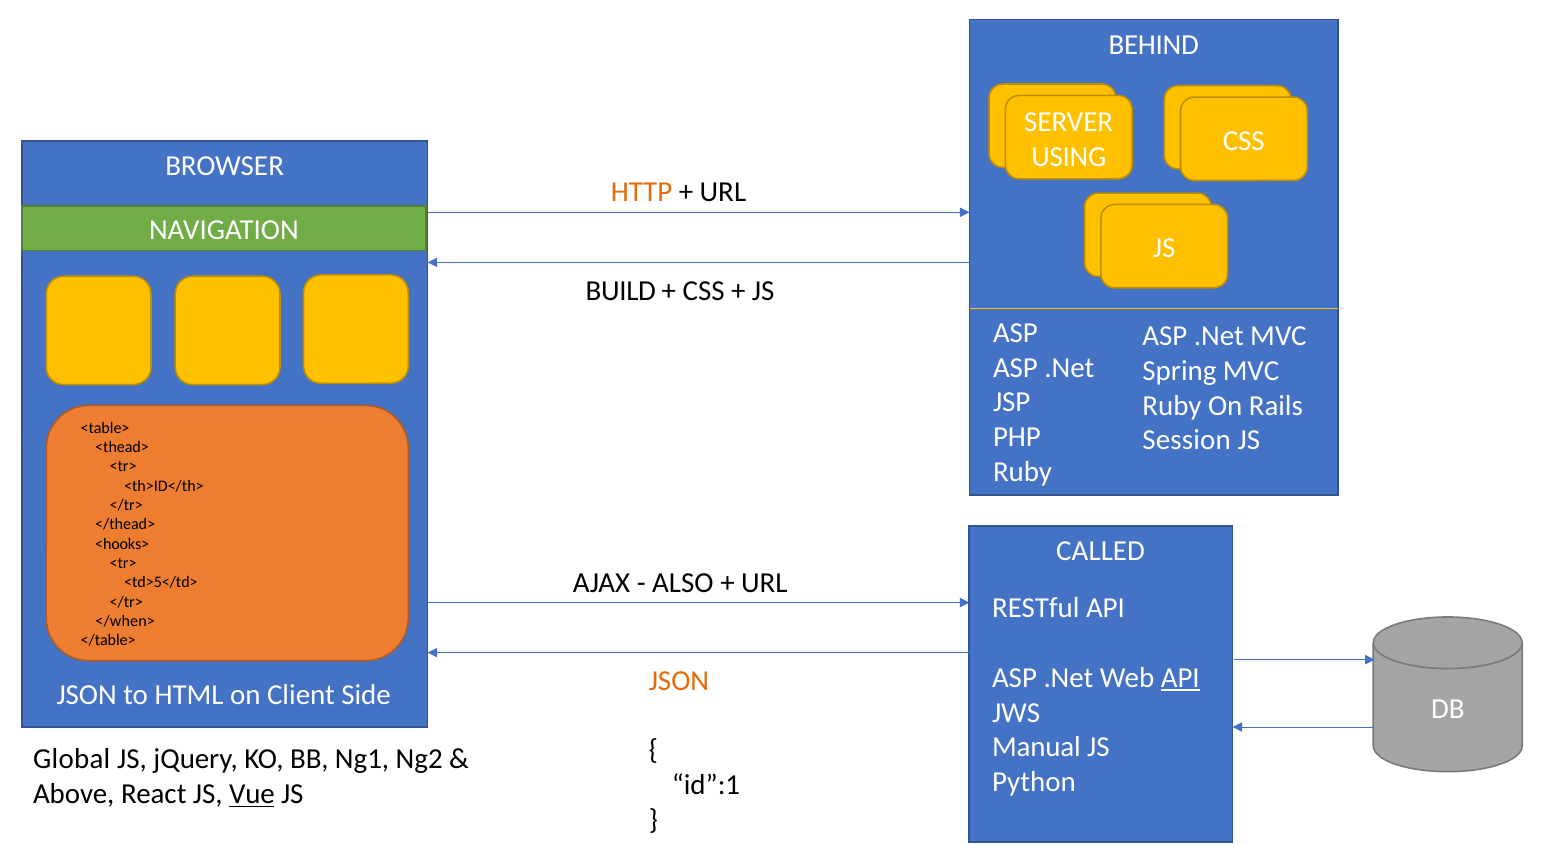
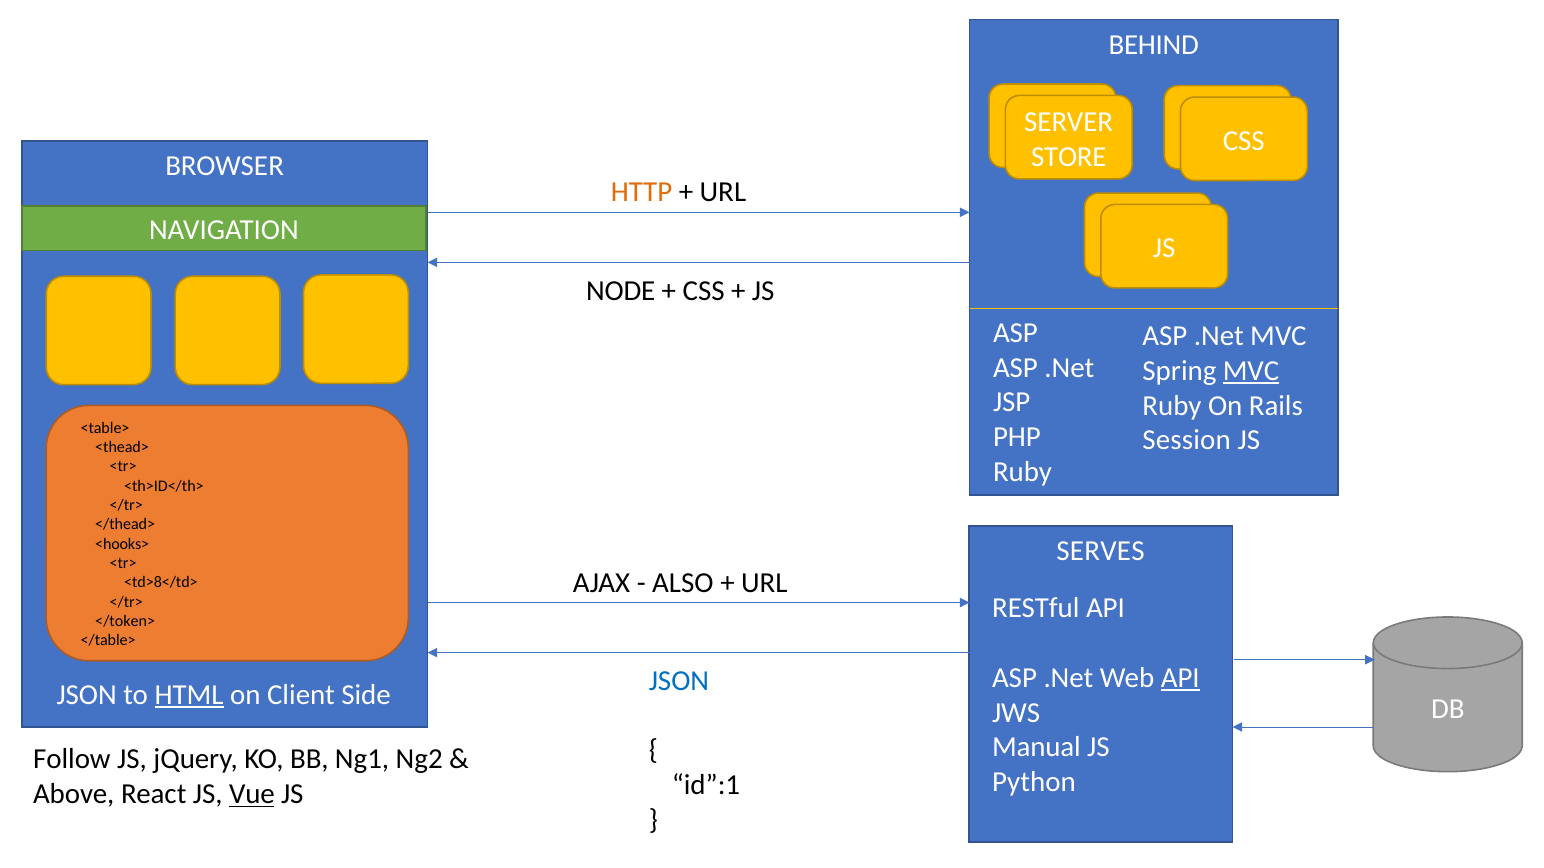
USING: USING -> STORE (1069, 157)
BUILD: BUILD -> NODE (621, 291)
MVC underline: none -> present (1251, 371)
CALLED: CALLED -> SERVES (1100, 552)
<td>5</td>: <td>5</td> -> <td>8</td> (161, 583)
</when>: </when> -> </token> (125, 621)
JSON colour: orange -> blue (679, 681)
HTML underline: none -> present (189, 695)
Global: Global -> Follow (72, 760)
